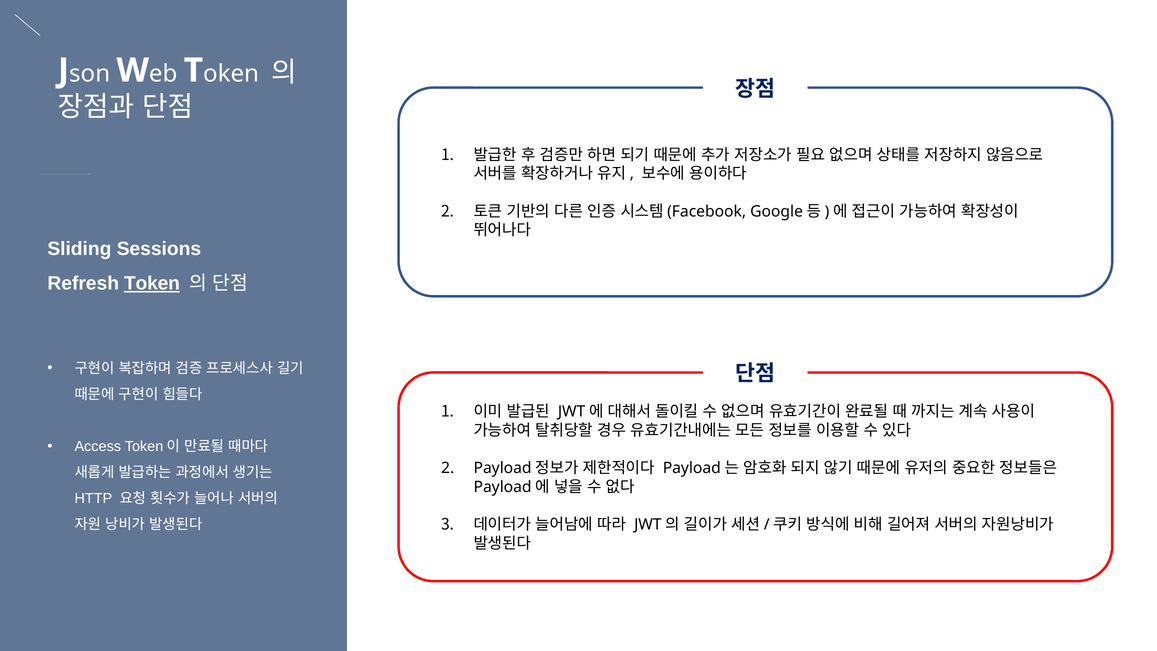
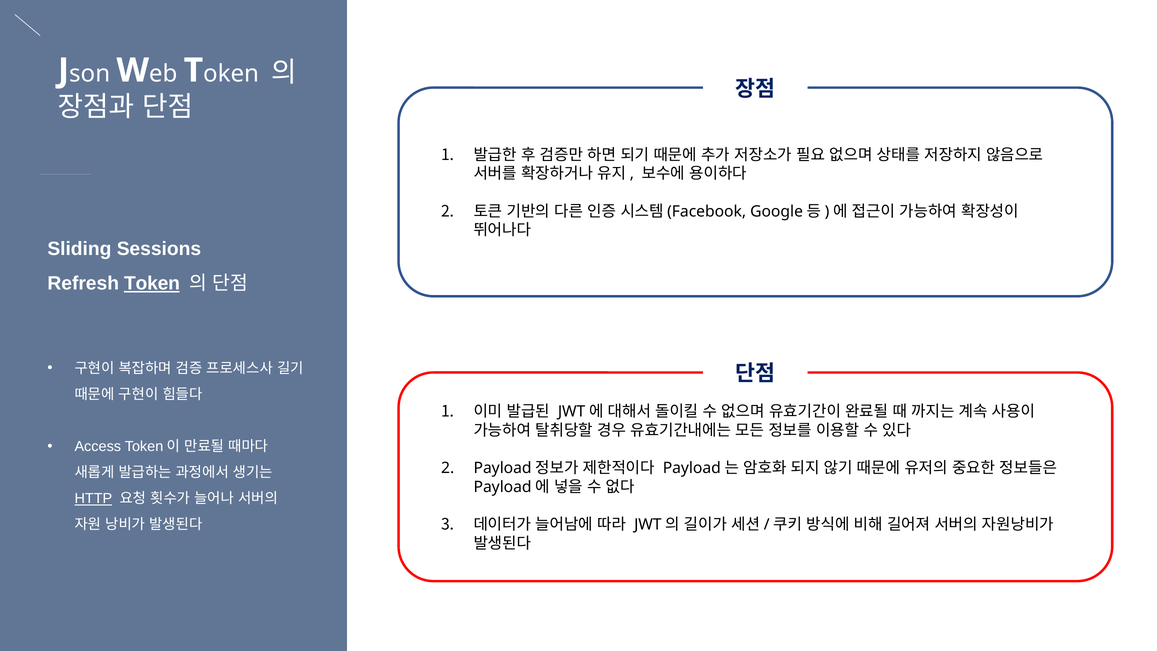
HTTP underline: none -> present (93, 499)
